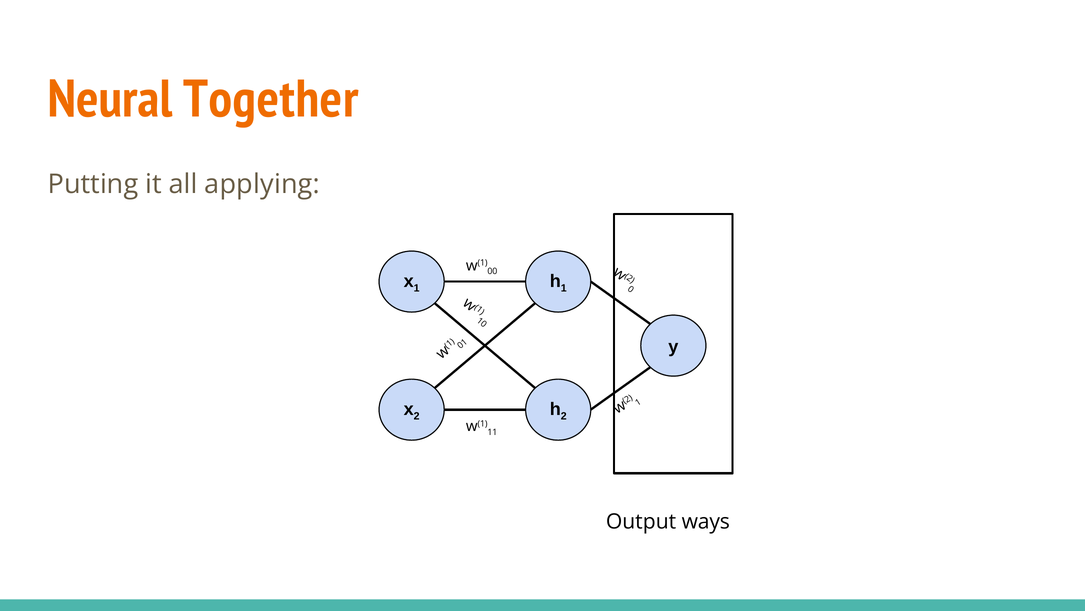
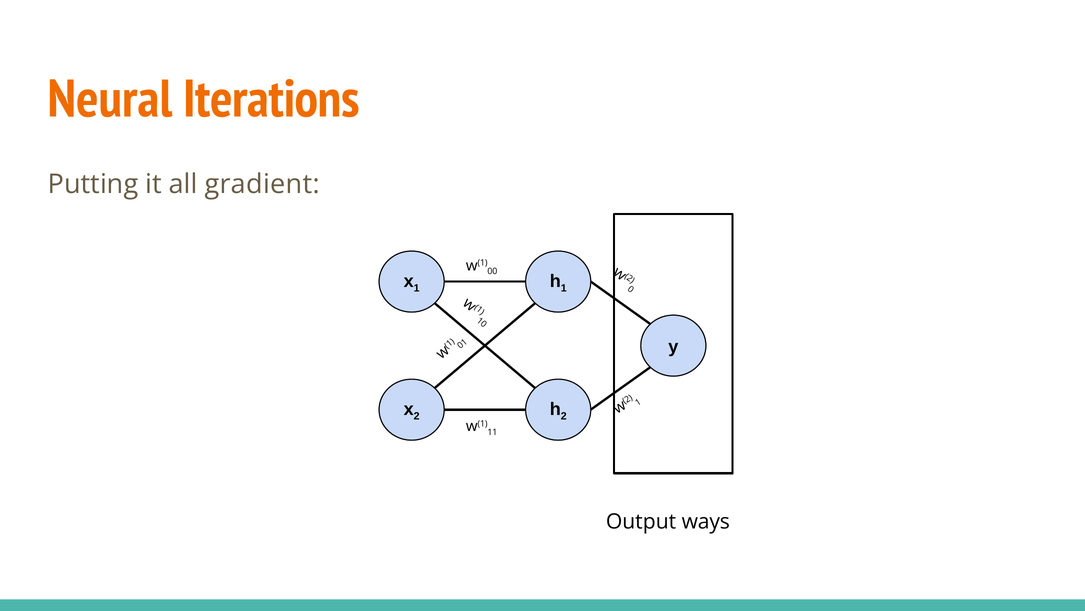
Together: Together -> Iterations (271, 99)
applying: applying -> gradient (262, 184)
